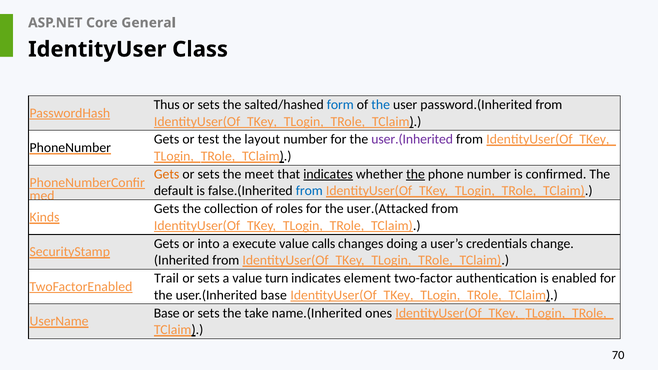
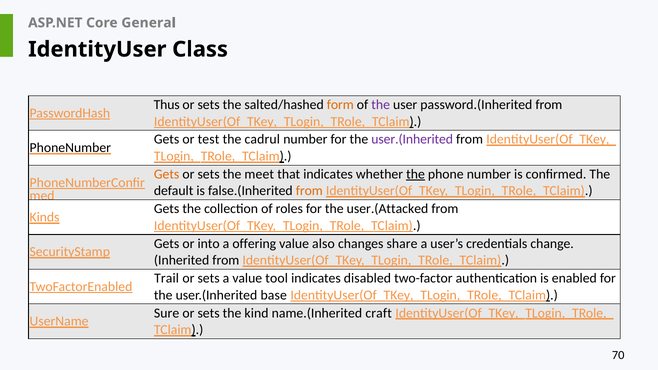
form colour: blue -> orange (340, 105)
the colour: blue -> purple (381, 105)
layout: layout -> cadrul (262, 139)
indicates underline: present -> none (328, 174)
from colour: blue -> orange (309, 191)
execute: execute -> offering (254, 244)
calls: calls -> also (323, 244)
doing: doing -> share (402, 244)
turn: turn -> tool (277, 278)
element: element -> disabled (367, 278)
Base: Base -> Sure (167, 313)
take: take -> kind (256, 313)
ones: ones -> craft (379, 313)
